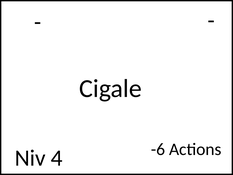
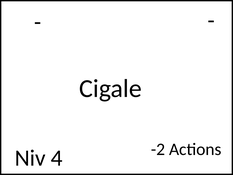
-6: -6 -> -2 (158, 149)
